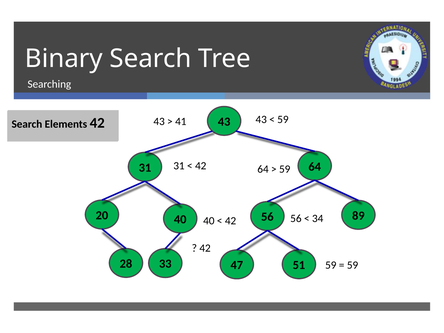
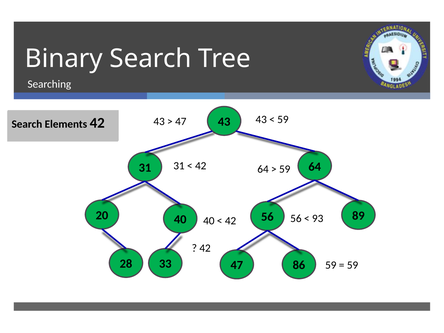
41: 41 -> 47 (181, 122)
34: 34 -> 93 (318, 219)
51: 51 -> 86 (299, 265)
